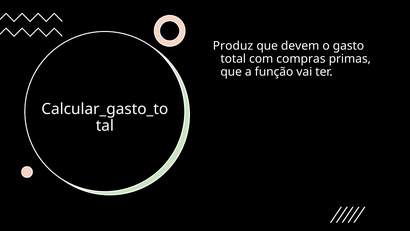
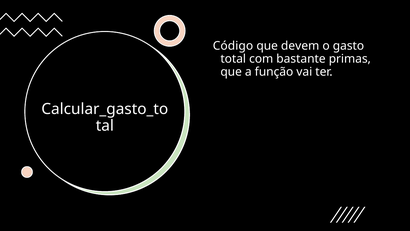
Produz: Produz -> Código (233, 46)
compras: compras -> bastante (301, 59)
